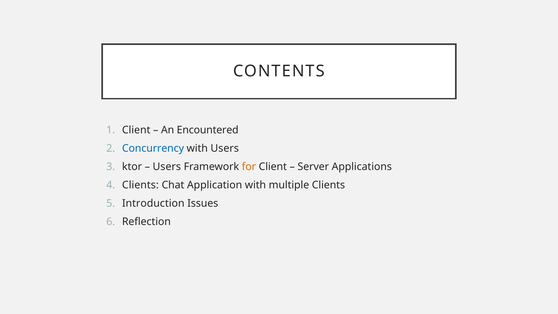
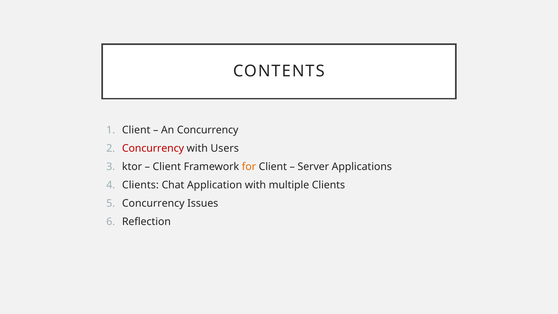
An Encountered: Encountered -> Concurrency (208, 130)
Concurrency colour: blue -> red (153, 148)
Users: Users -> Client (167, 167)
Introduction: Introduction -> Concurrency (153, 203)
